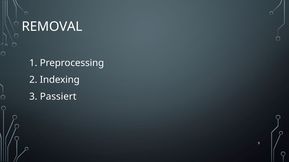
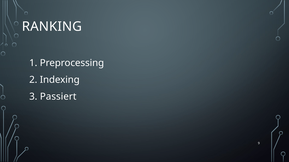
REMOVAL: REMOVAL -> RANKING (52, 27)
